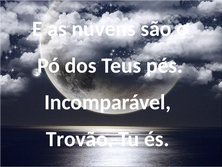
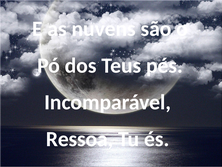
Trovão: Trovão -> Ressoa (80, 139)
